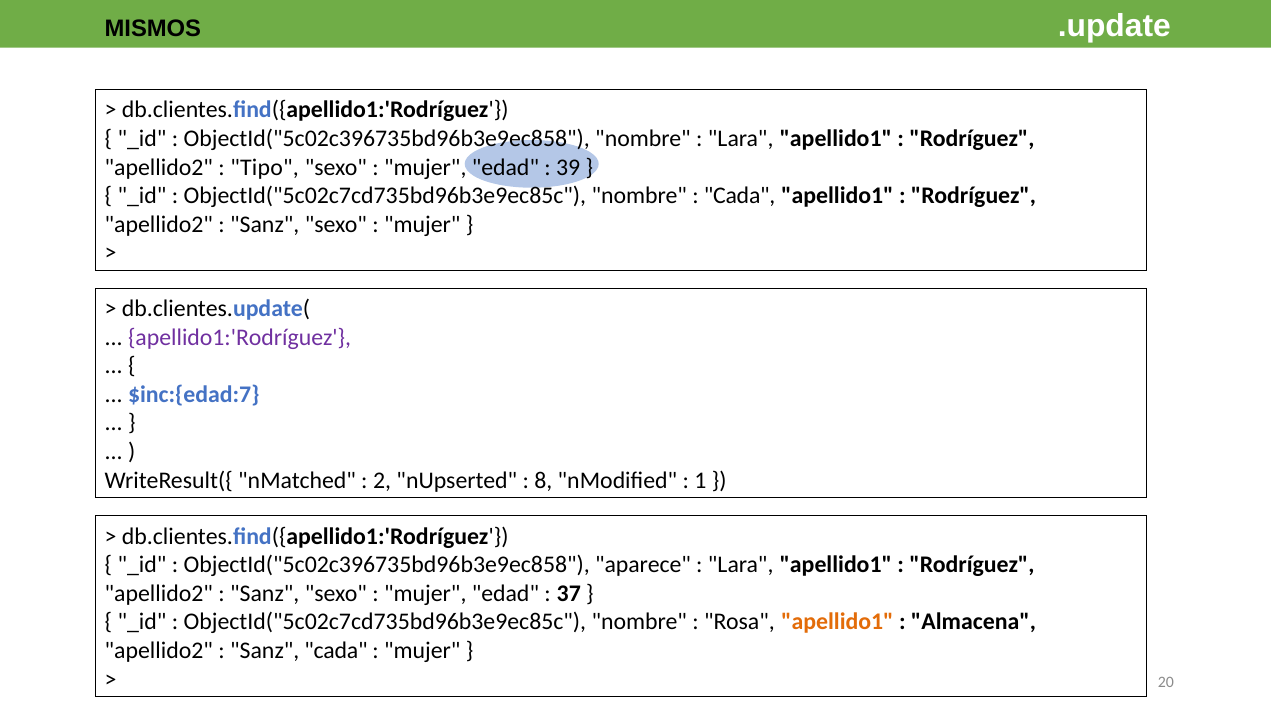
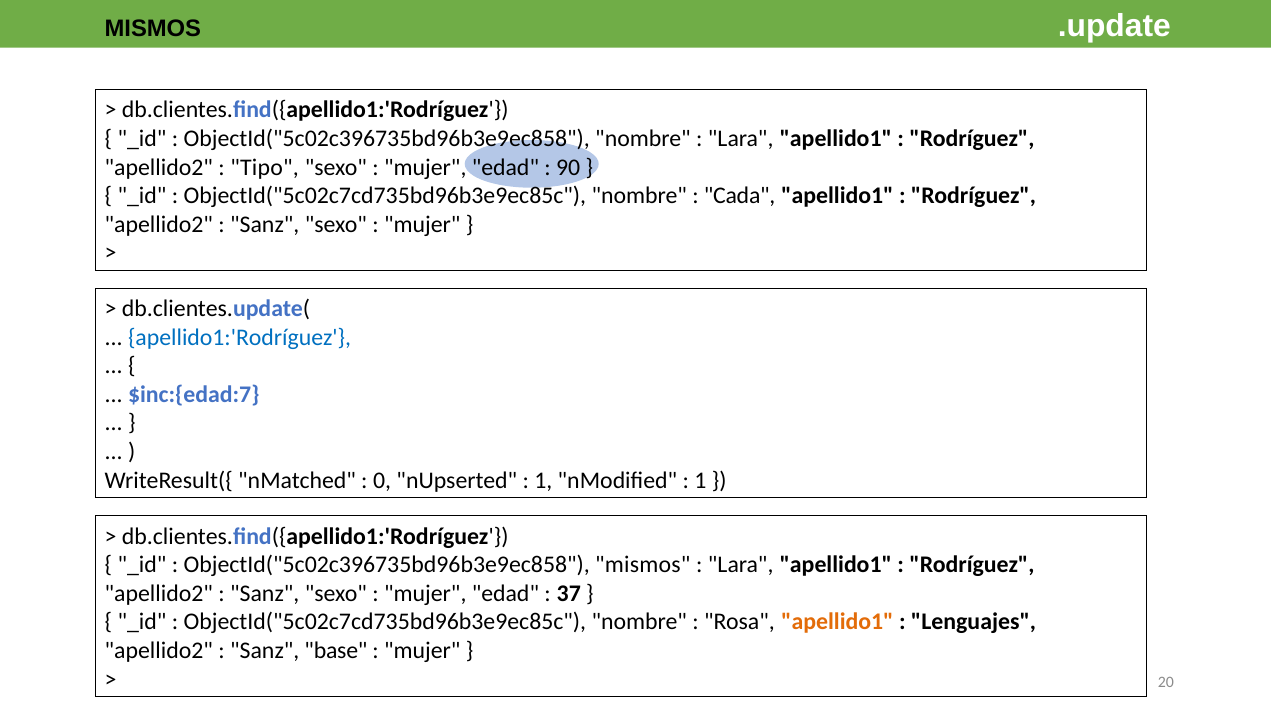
39: 39 -> 90 (568, 167)
apellido1:'Rodríguez colour: purple -> blue (240, 337)
2: 2 -> 0 (382, 480)
8: 8 -> 1 (543, 480)
ObjectId("5c02c396735bd96b3e9ec858 aparece: aparece -> mismos (643, 565)
Almacena: Almacena -> Lenguajes (974, 622)
Sanz cada: cada -> base (336, 651)
